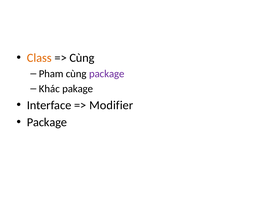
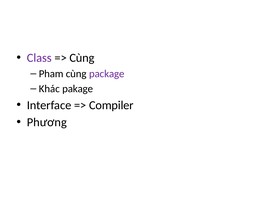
Class colour: orange -> purple (39, 58)
Modifier: Modifier -> Compiler (111, 105)
Package: Package -> Phương (47, 122)
